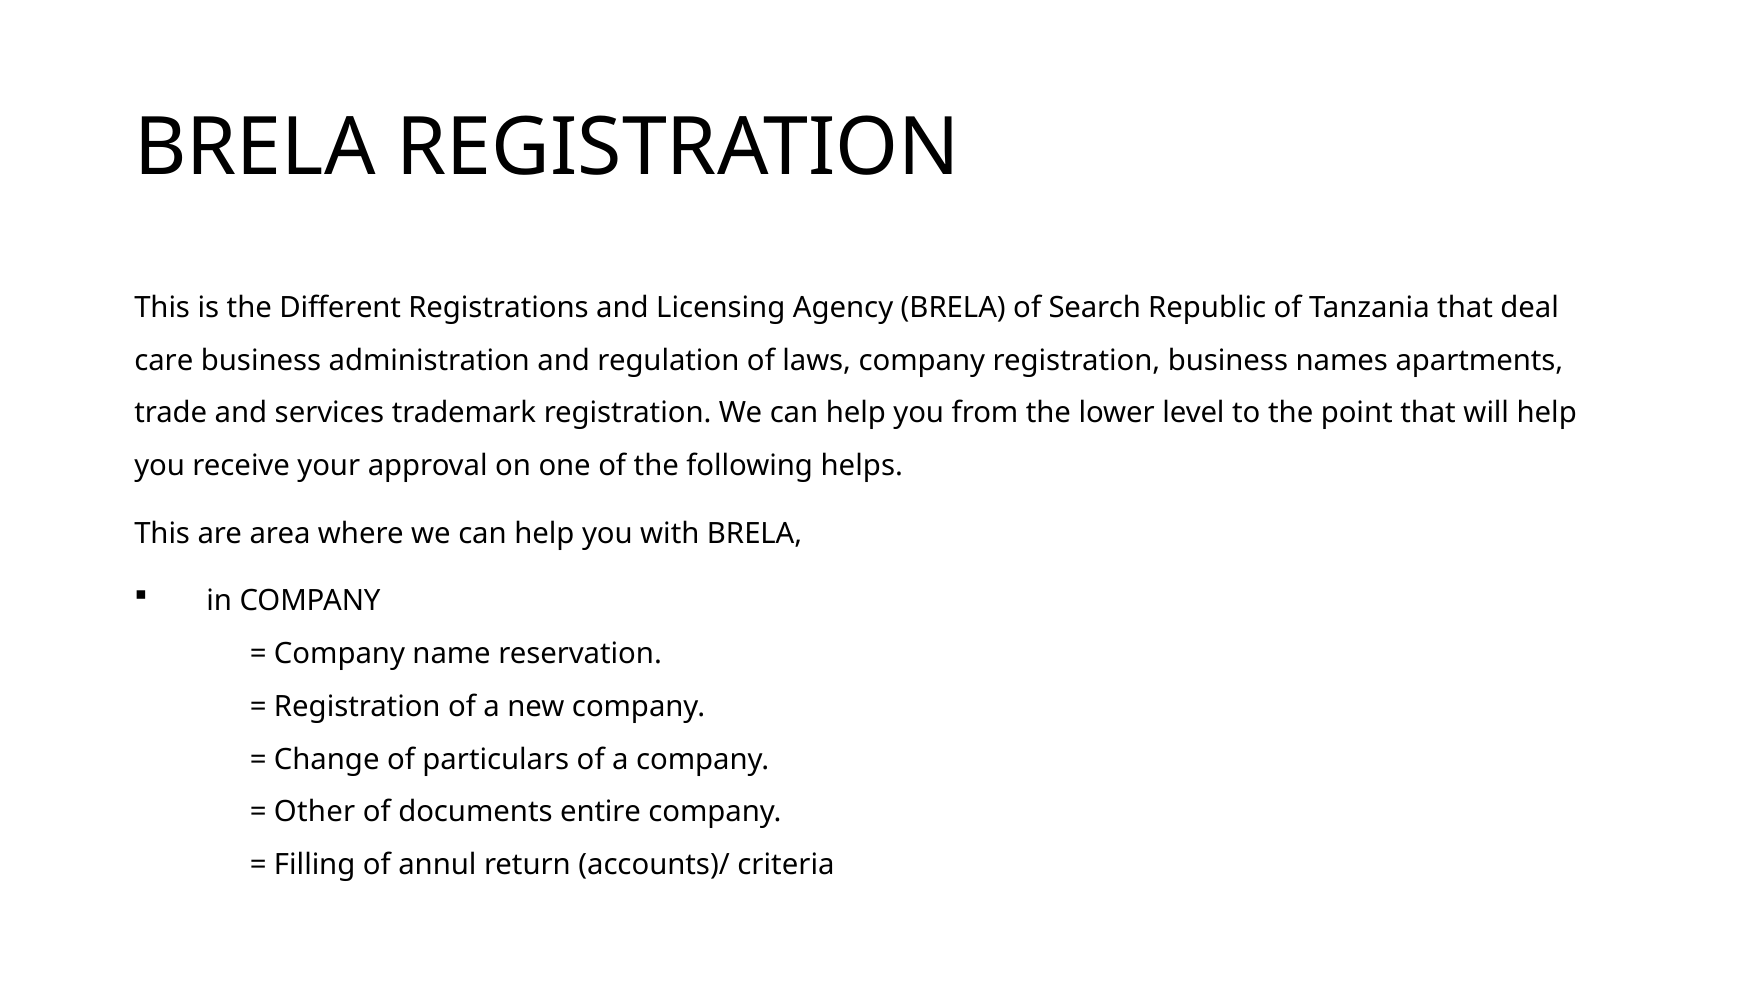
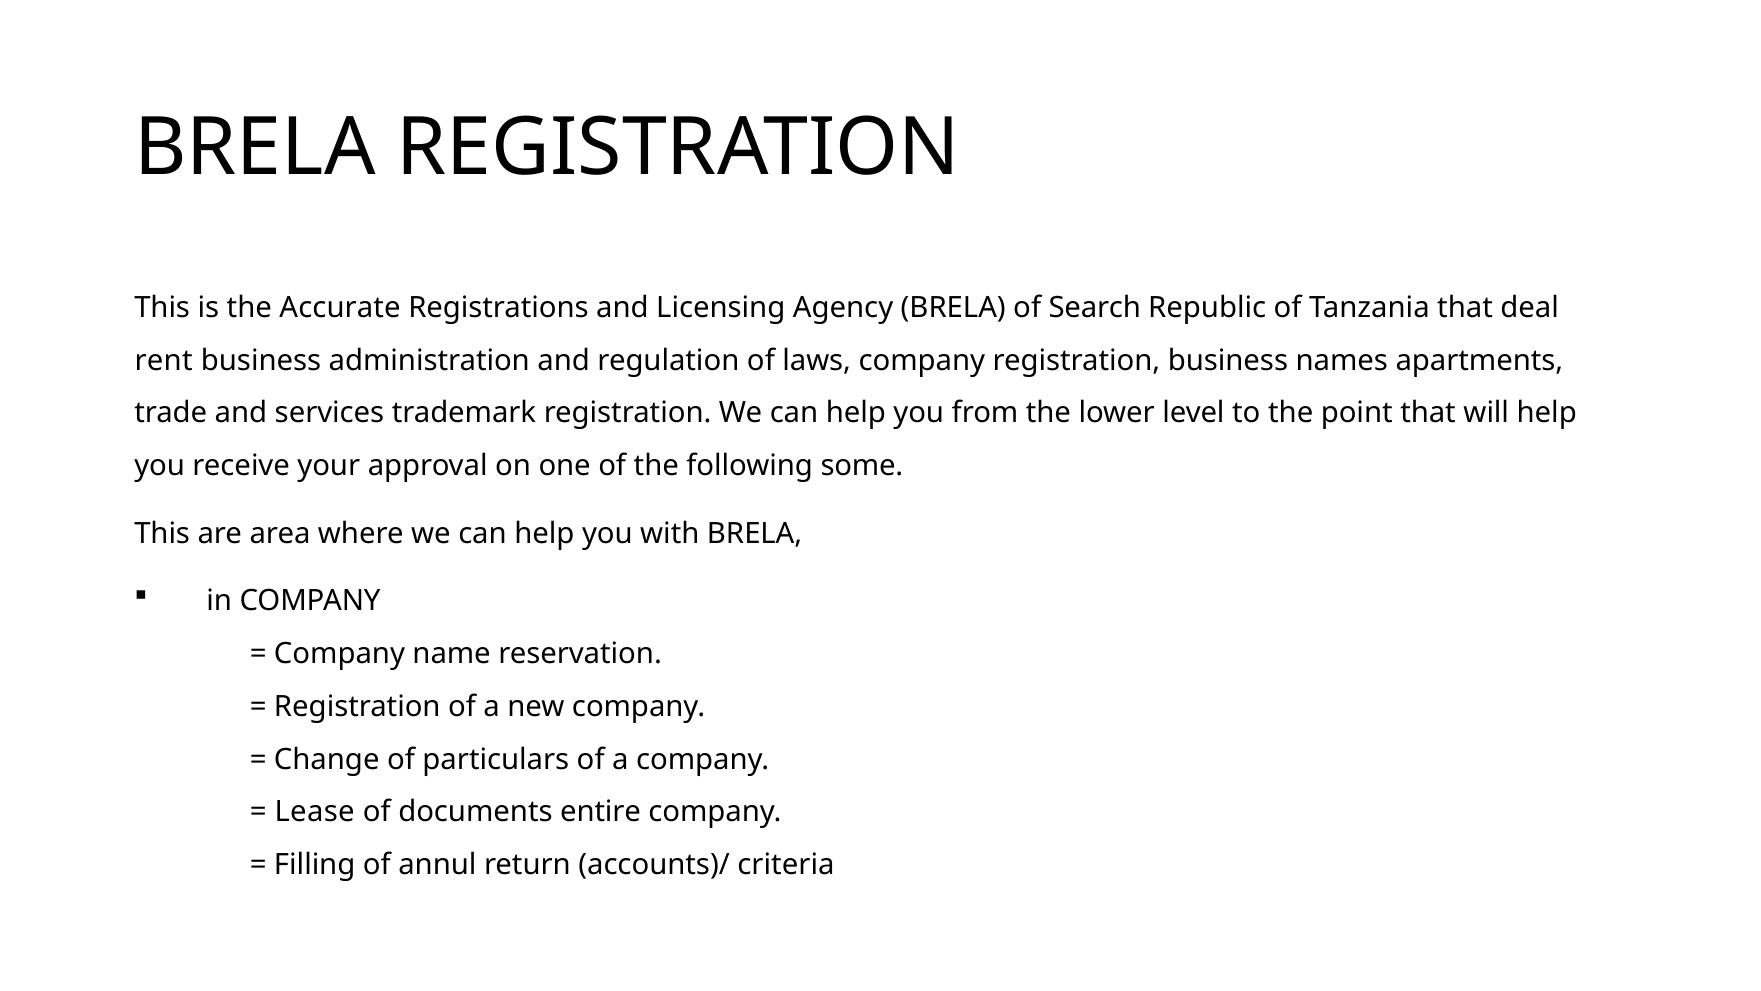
Different: Different -> Accurate (340, 308)
care: care -> rent (164, 360)
helps: helps -> some (862, 466)
Other: Other -> Lease (315, 812)
